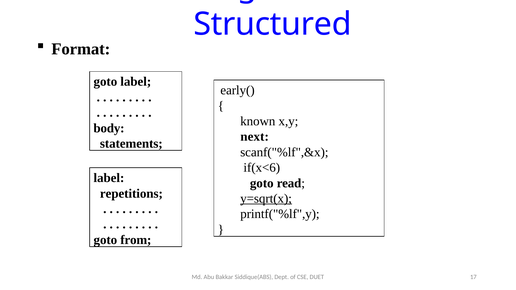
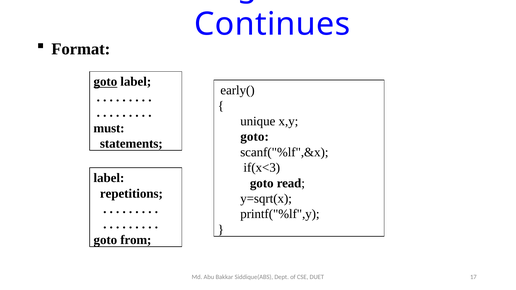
Structured: Structured -> Continues (272, 24)
goto underline: none -> present (105, 82)
known: known -> unique (258, 121)
body: body -> must (109, 128)
next: next -> goto (255, 137)
if(x<6: if(x<6 -> if(x<3 (262, 168)
y=sqrt(x underline: present -> none (266, 199)
